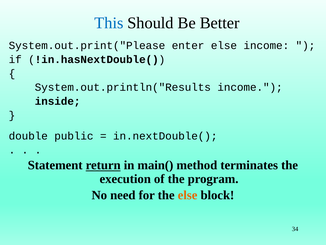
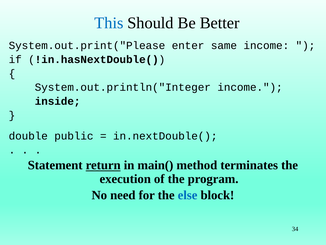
enter else: else -> same (224, 45)
System.out.println("Results: System.out.println("Results -> System.out.println("Integer (123, 87)
else colour: orange -> blue (188, 195)
